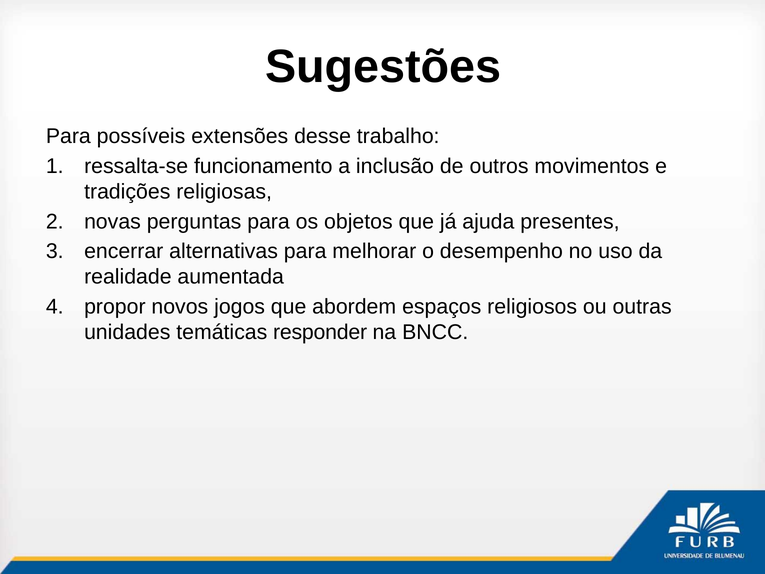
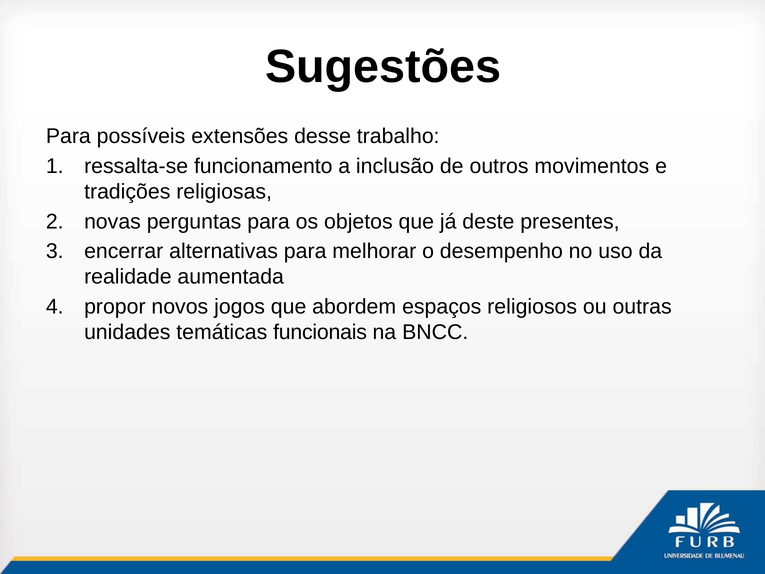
ajuda: ajuda -> deste (488, 221)
responder: responder -> funcionais (320, 332)
